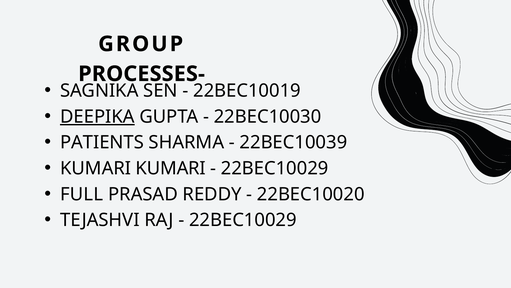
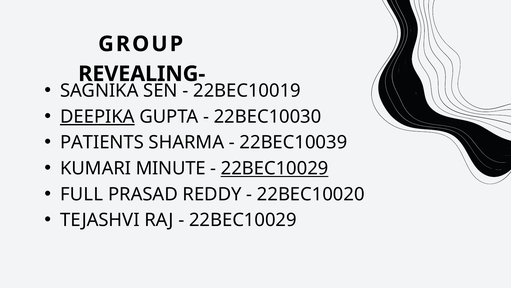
PROCESSES-: PROCESSES- -> REVEALING- (142, 74)
KUMARI KUMARI: KUMARI -> MINUTE (171, 168)
22BEC10029 underline: none -> present (275, 168)
